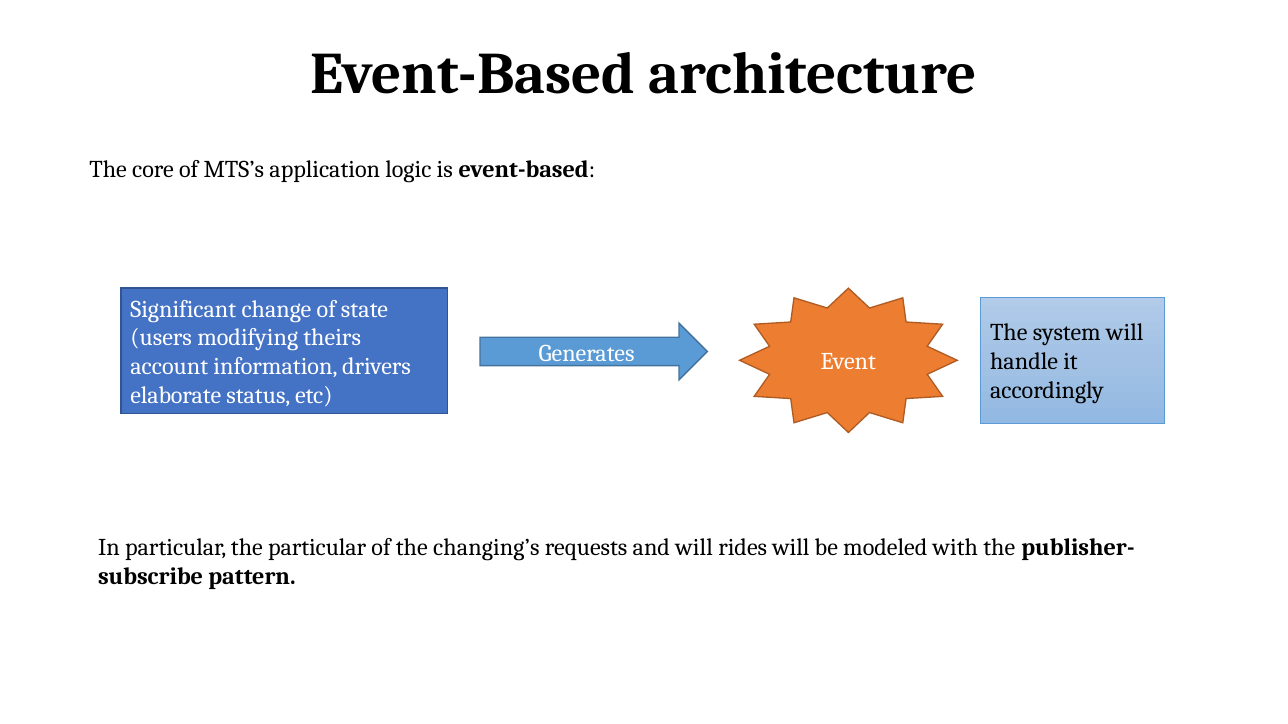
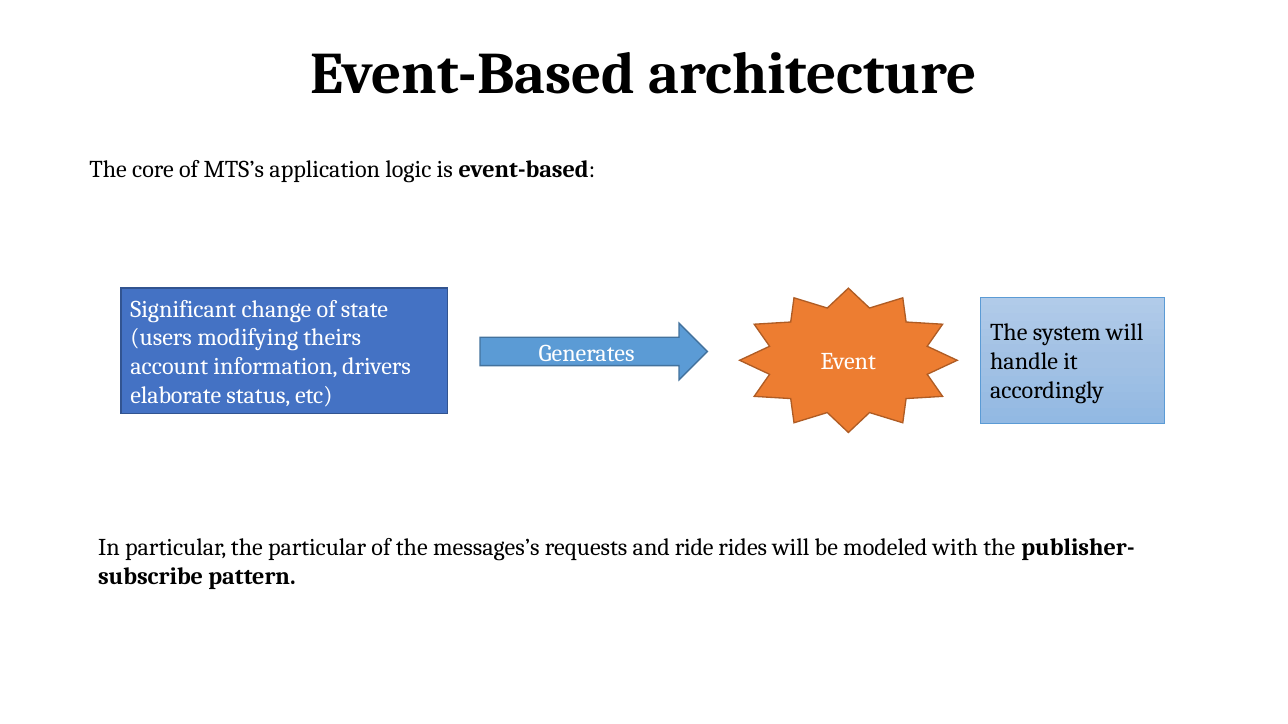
changing’s: changing’s -> messages’s (486, 548)
and will: will -> ride (694, 548)
